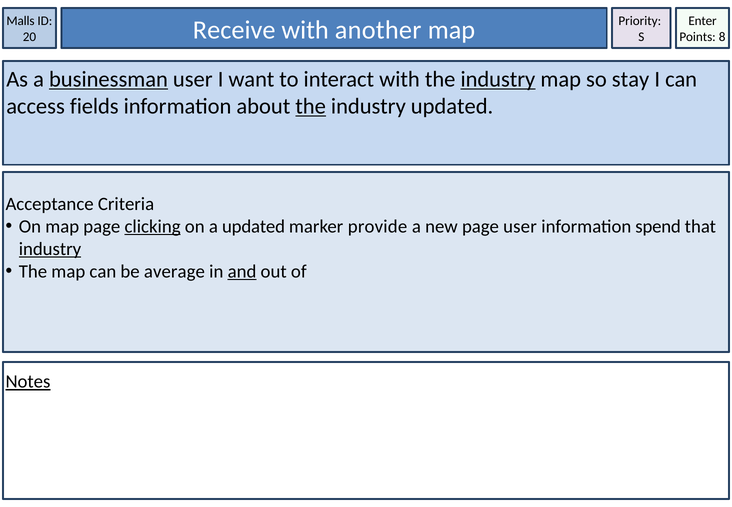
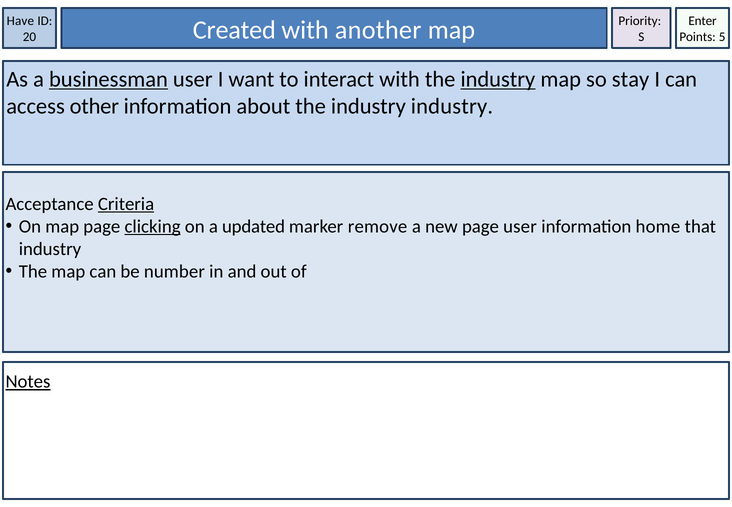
Malls: Malls -> Have (20, 21)
Receive: Receive -> Created (234, 30)
8: 8 -> 5 (722, 37)
fields: fields -> other (94, 106)
the underline: present -> none (311, 106)
industry updated: updated -> industry (452, 106)
Criteria underline: none -> present (126, 204)
provide: provide -> remove (378, 226)
spend: spend -> home (658, 226)
industry underline: present -> none (50, 249)
average: average -> number (174, 271)
and underline: present -> none (242, 271)
